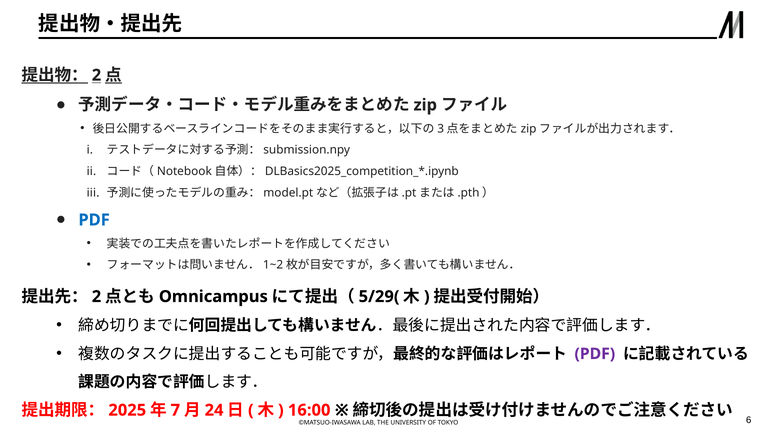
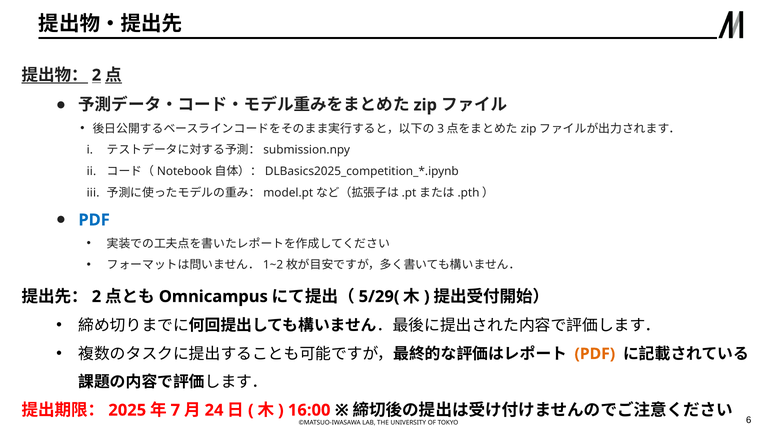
PDF colour: purple -> orange (595, 354)
